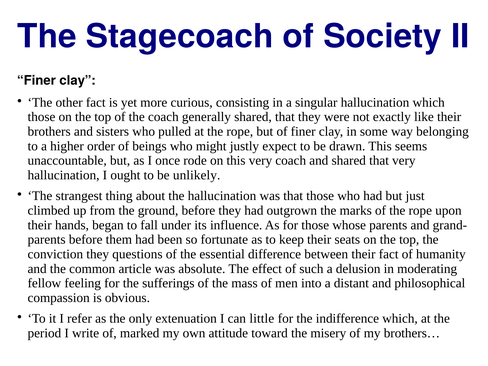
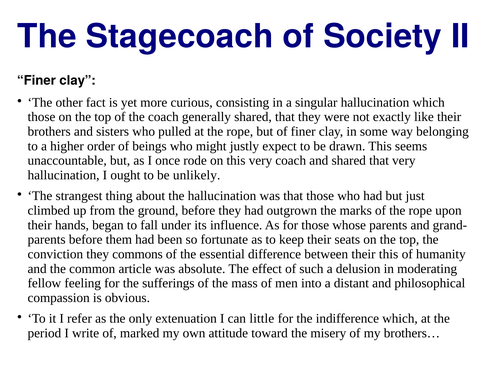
questions: questions -> commons (138, 254)
their fact: fact -> this (389, 254)
